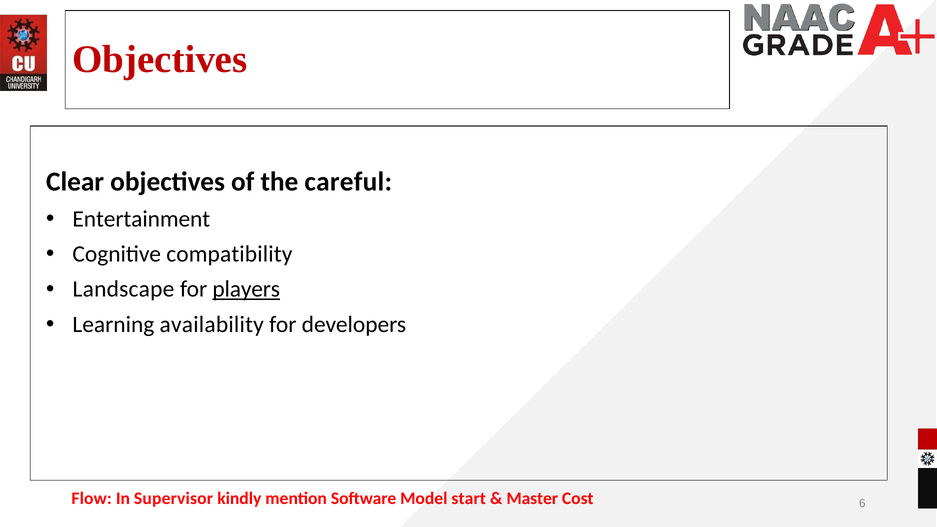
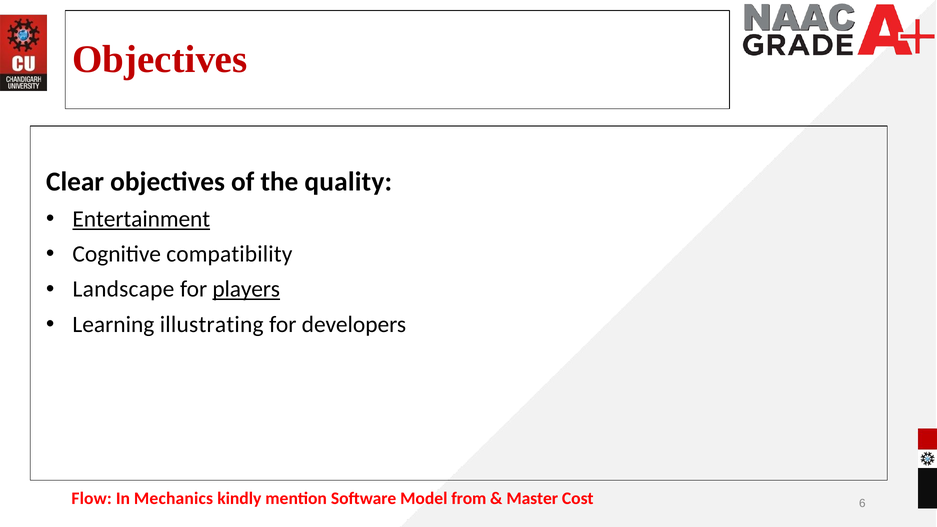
careful: careful -> quality (348, 182)
Entertainment underline: none -> present (141, 219)
availability: availability -> illustrating (212, 324)
Supervisor: Supervisor -> Mechanics (174, 498)
start: start -> from (469, 498)
